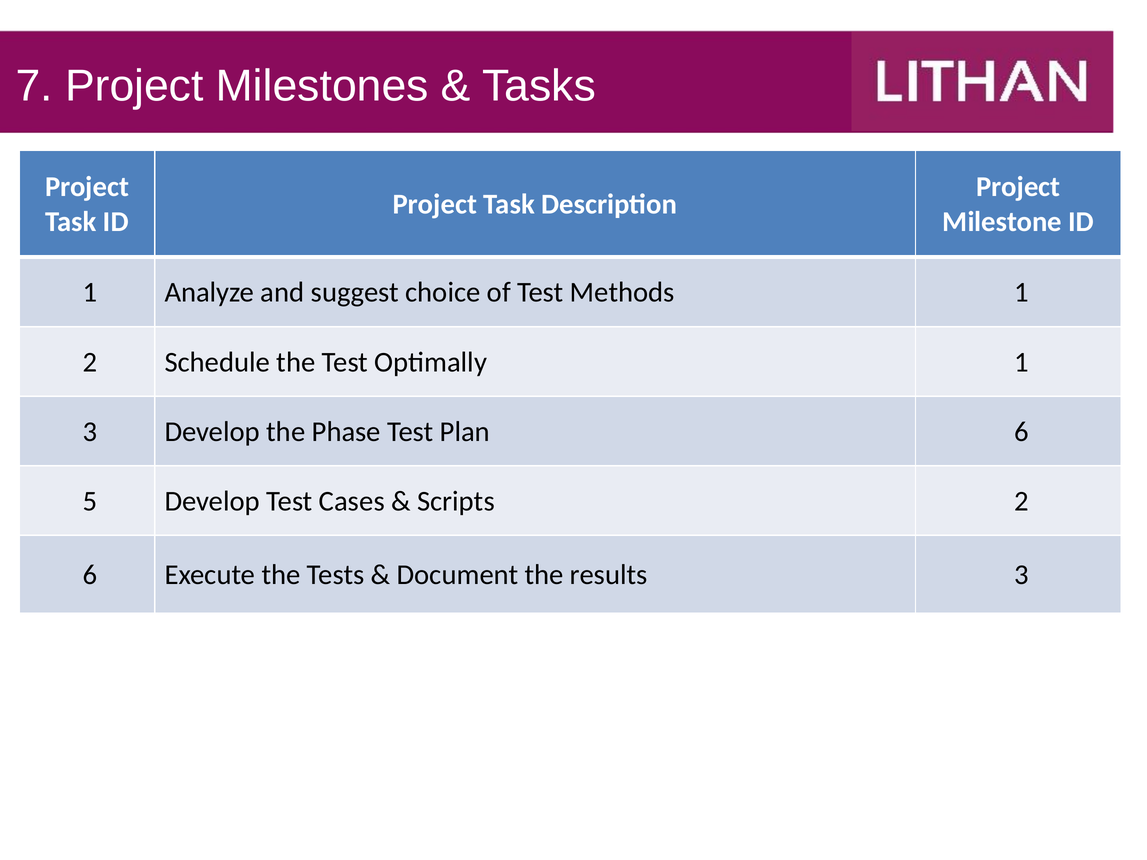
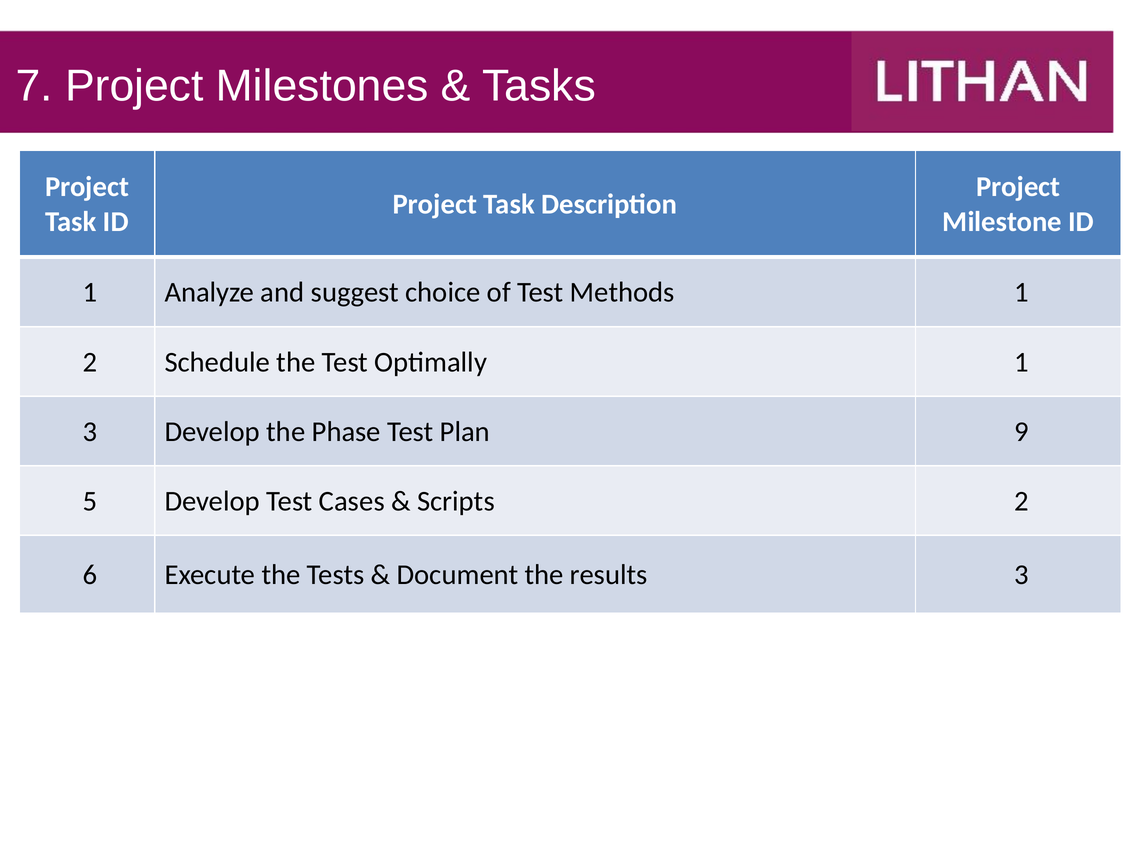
Plan 6: 6 -> 9 (1022, 432)
